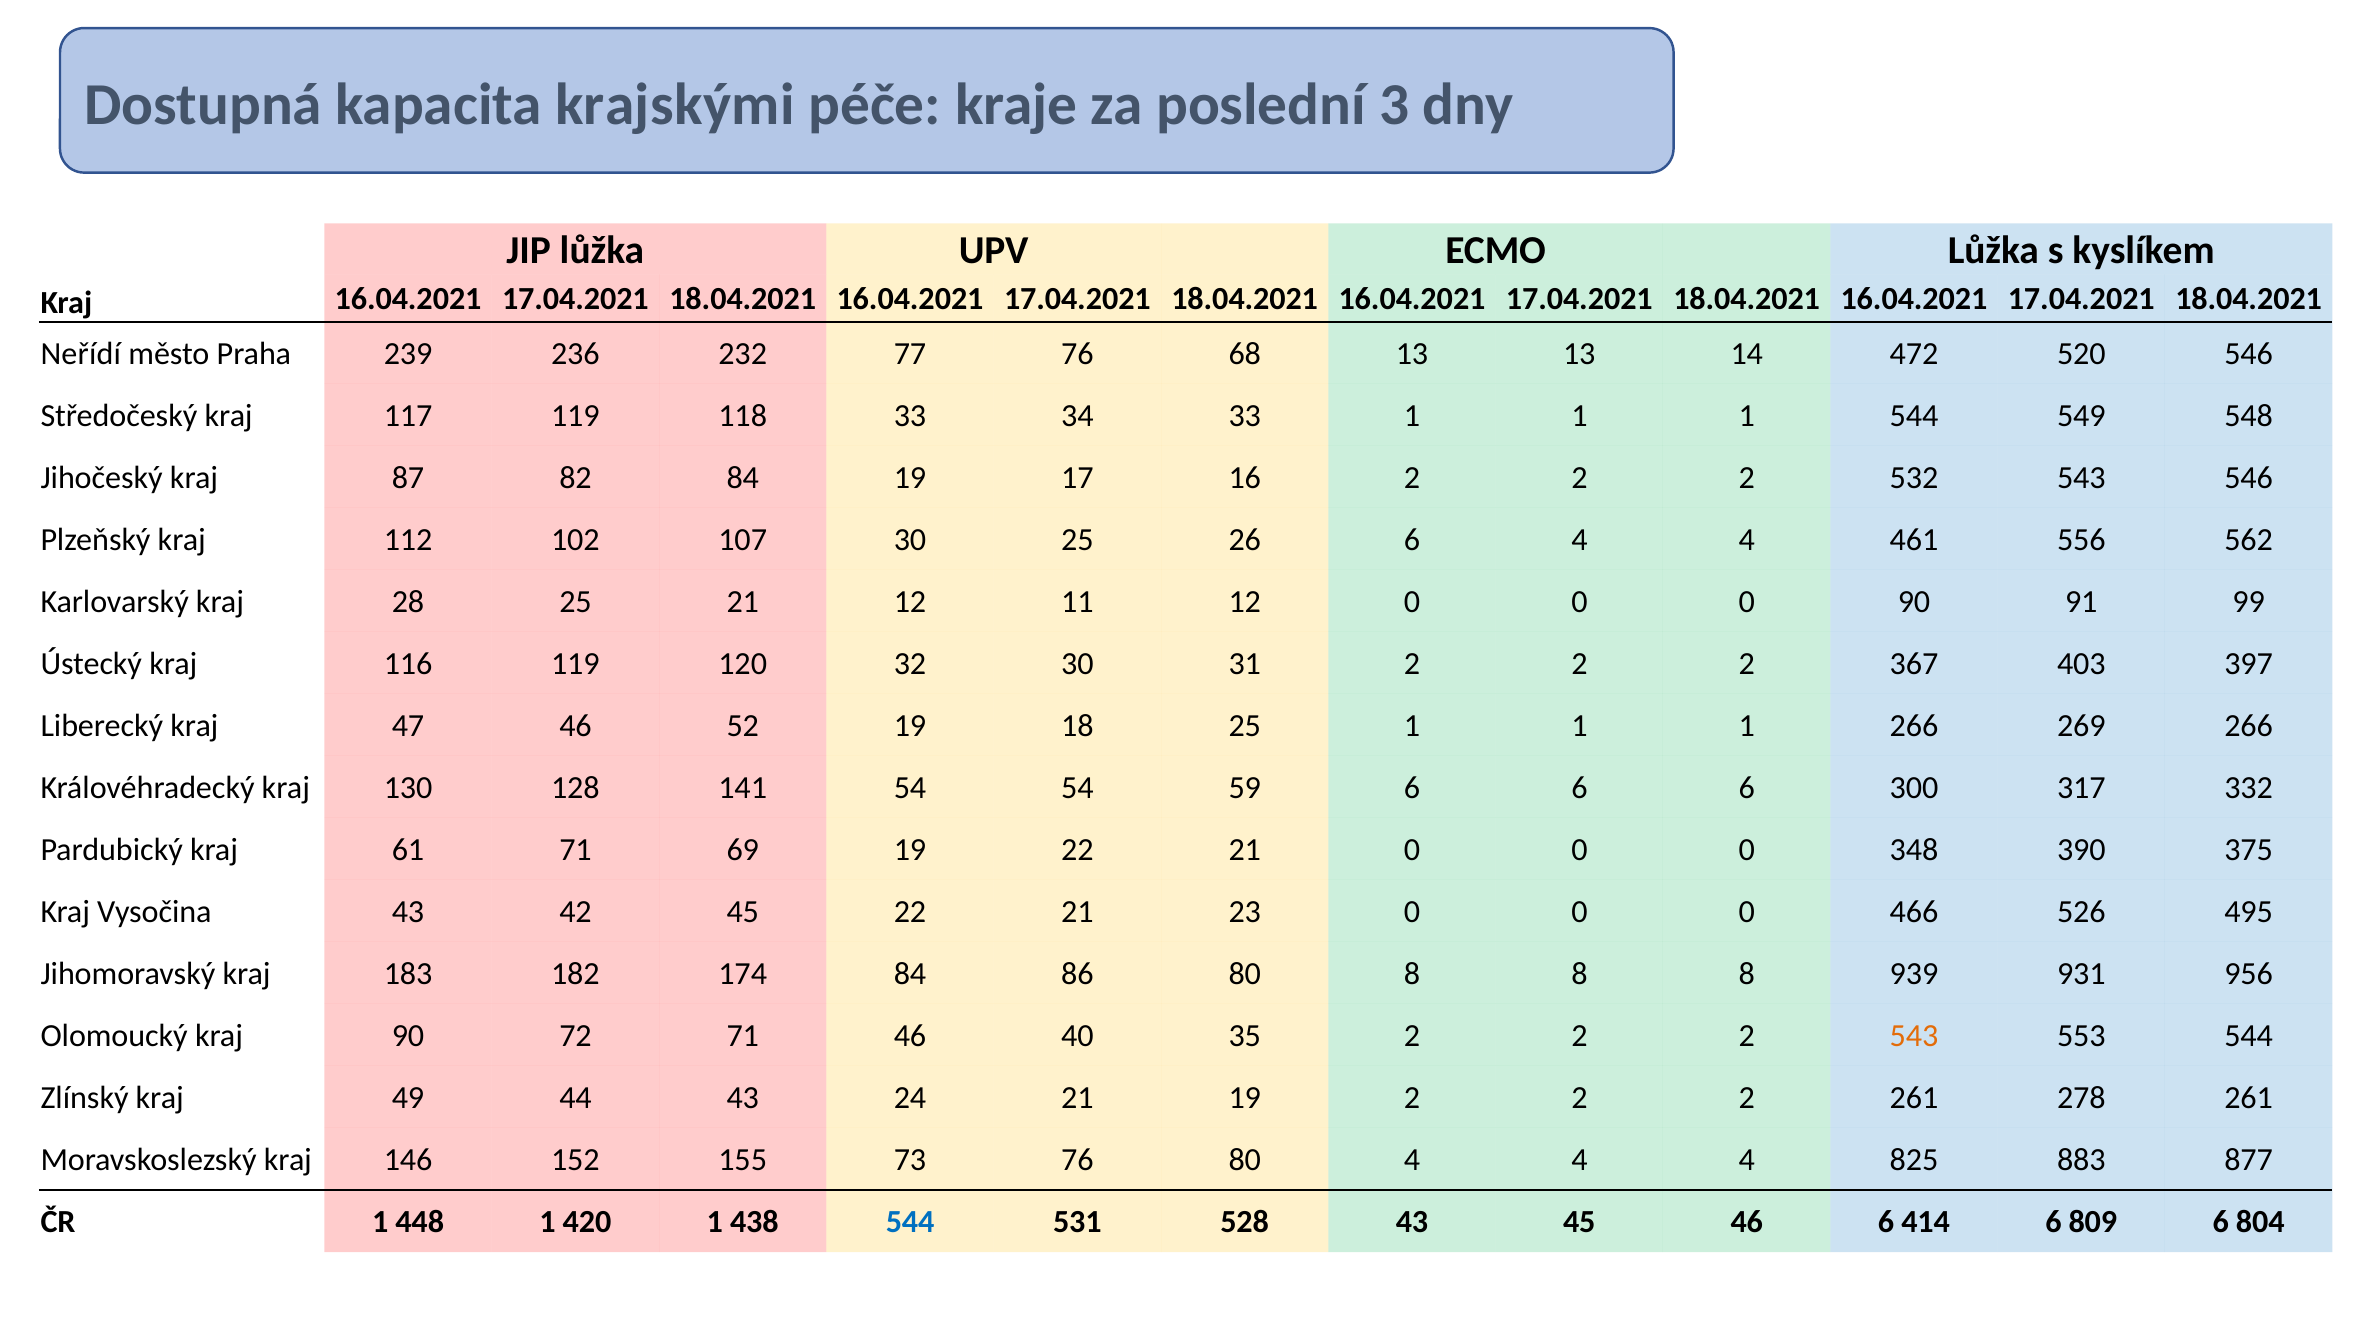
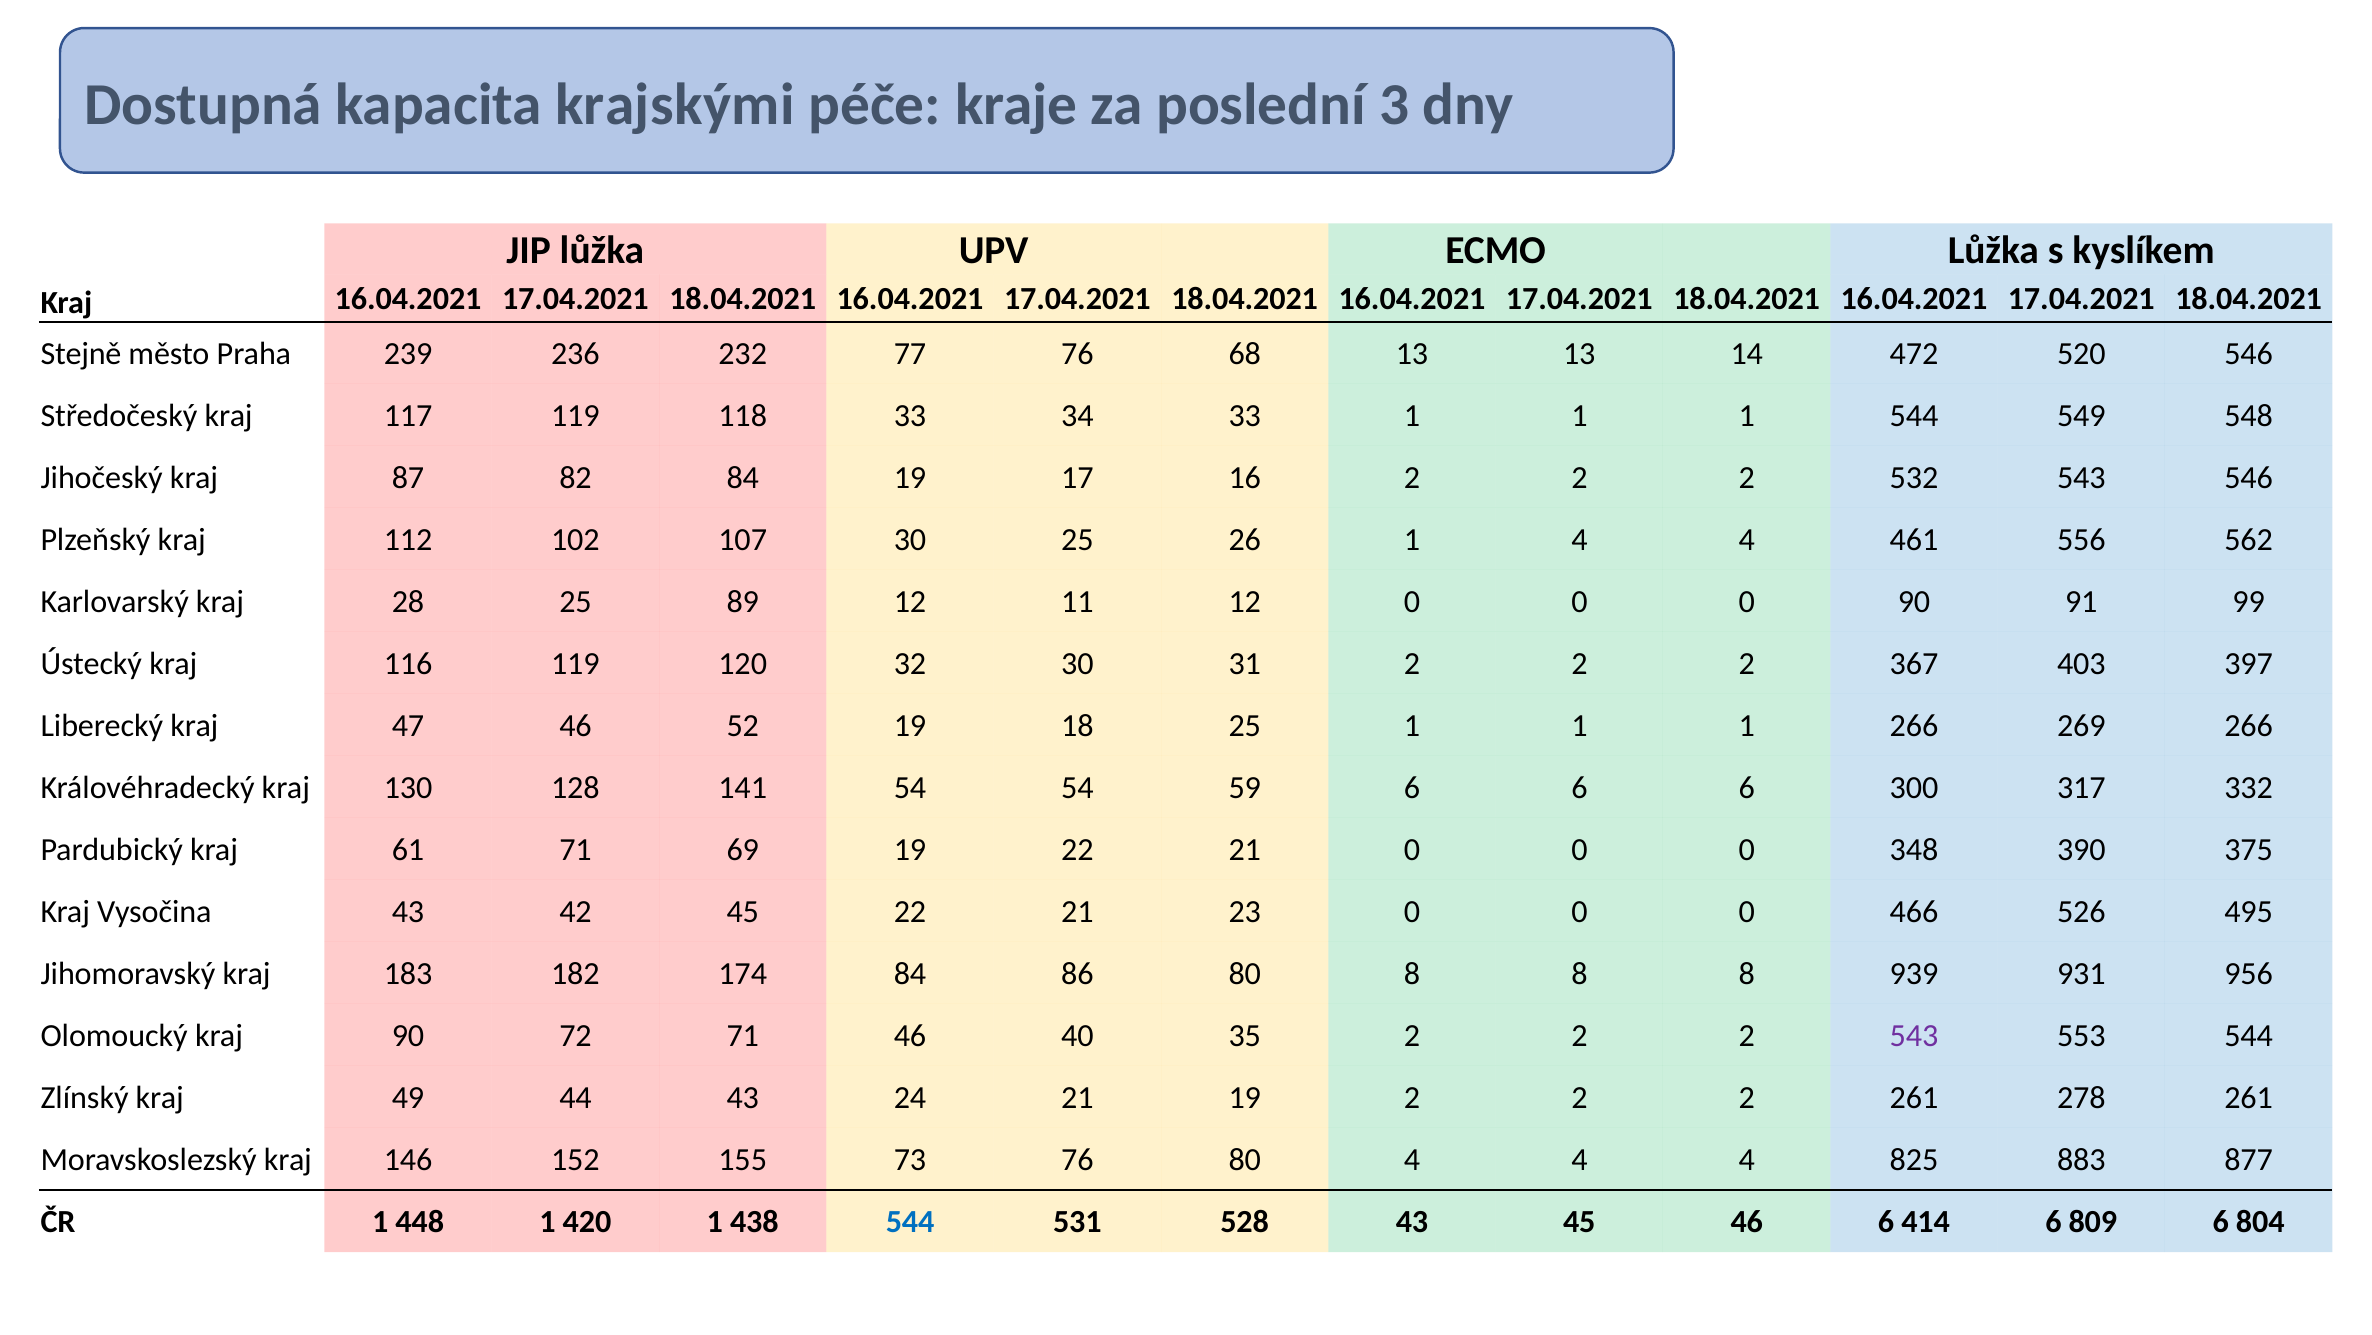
Neřídí: Neřídí -> Stejně (81, 354)
26 6: 6 -> 1 (1412, 540)
25 21: 21 -> 89 (743, 602)
543 colour: orange -> purple (1914, 1036)
